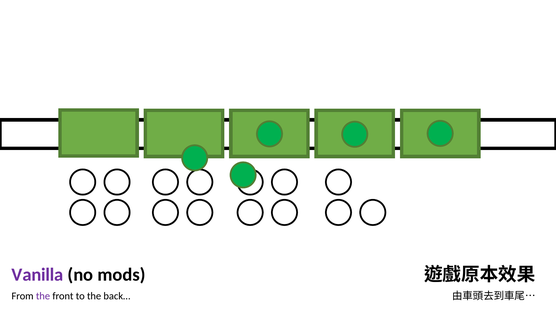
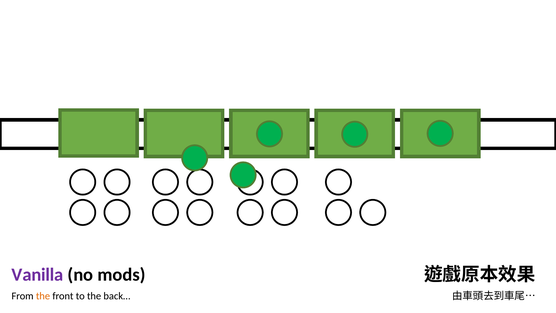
the colour: purple -> orange (43, 296)
